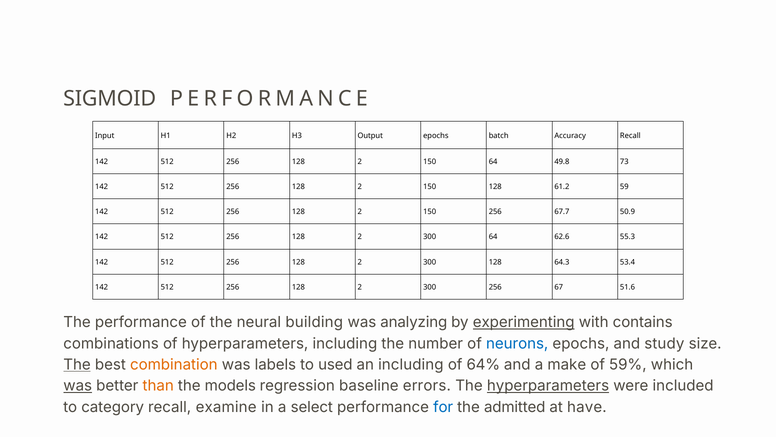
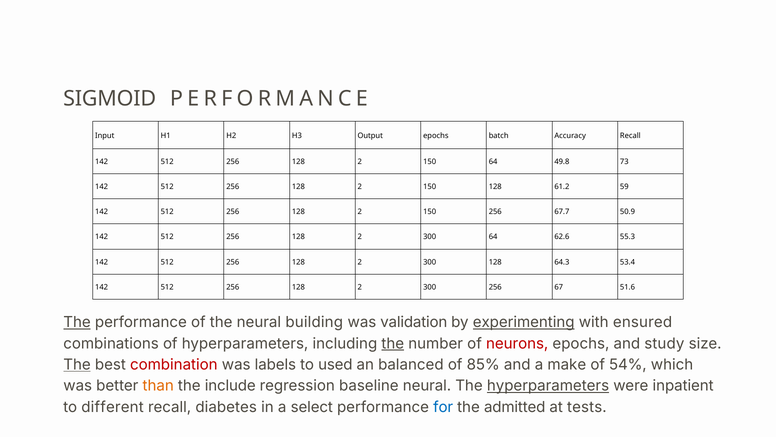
The underline: none -> present (77, 322)
analyzing: analyzing -> validation (414, 322)
contains: contains -> ensured (643, 322)
the underline: none -> present (393, 343)
neurons colour: blue -> red (517, 343)
combination colour: orange -> red (174, 364)
an including: including -> balanced (411, 364)
64%: 64% -> 85% (483, 364)
59%: 59% -> 54% (628, 364)
was underline: present -> none (78, 385)
models: models -> include (230, 385)
baseline errors: errors -> neural (427, 385)
included: included -> inpatient (683, 385)
category: category -> different (113, 407)
examine: examine -> diabetes (226, 407)
have: have -> tests (587, 407)
